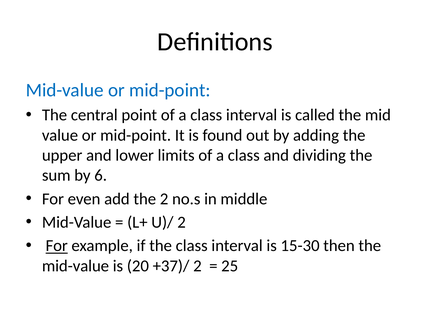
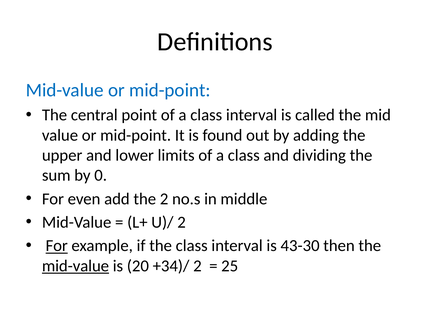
6: 6 -> 0 (101, 175)
15-30: 15-30 -> 43-30 (300, 245)
mid-value underline: none -> present (75, 265)
+37)/: +37)/ -> +34)/ (171, 265)
